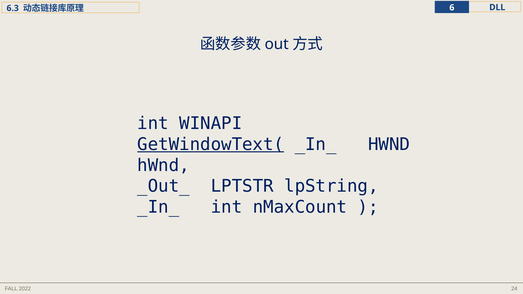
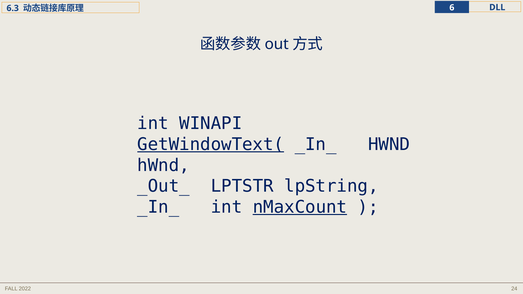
nMaxCount underline: none -> present (300, 207)
